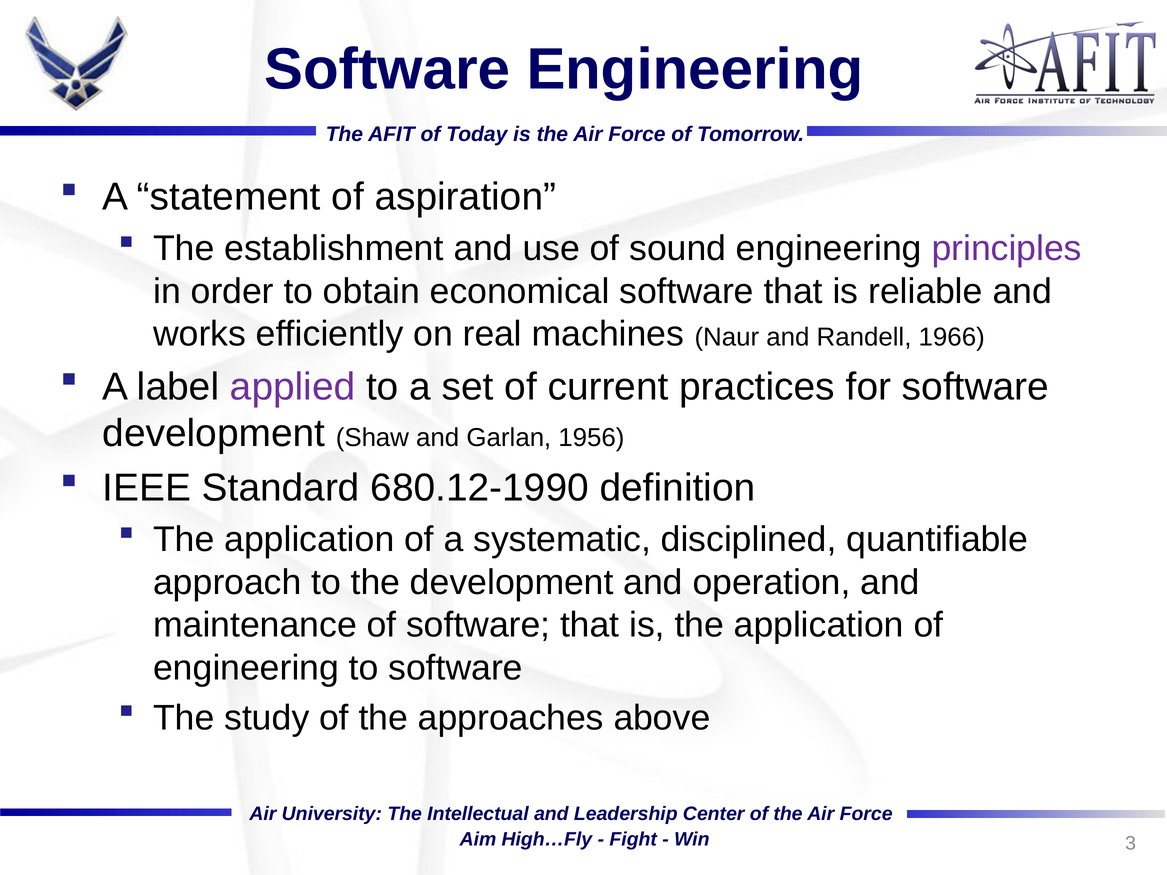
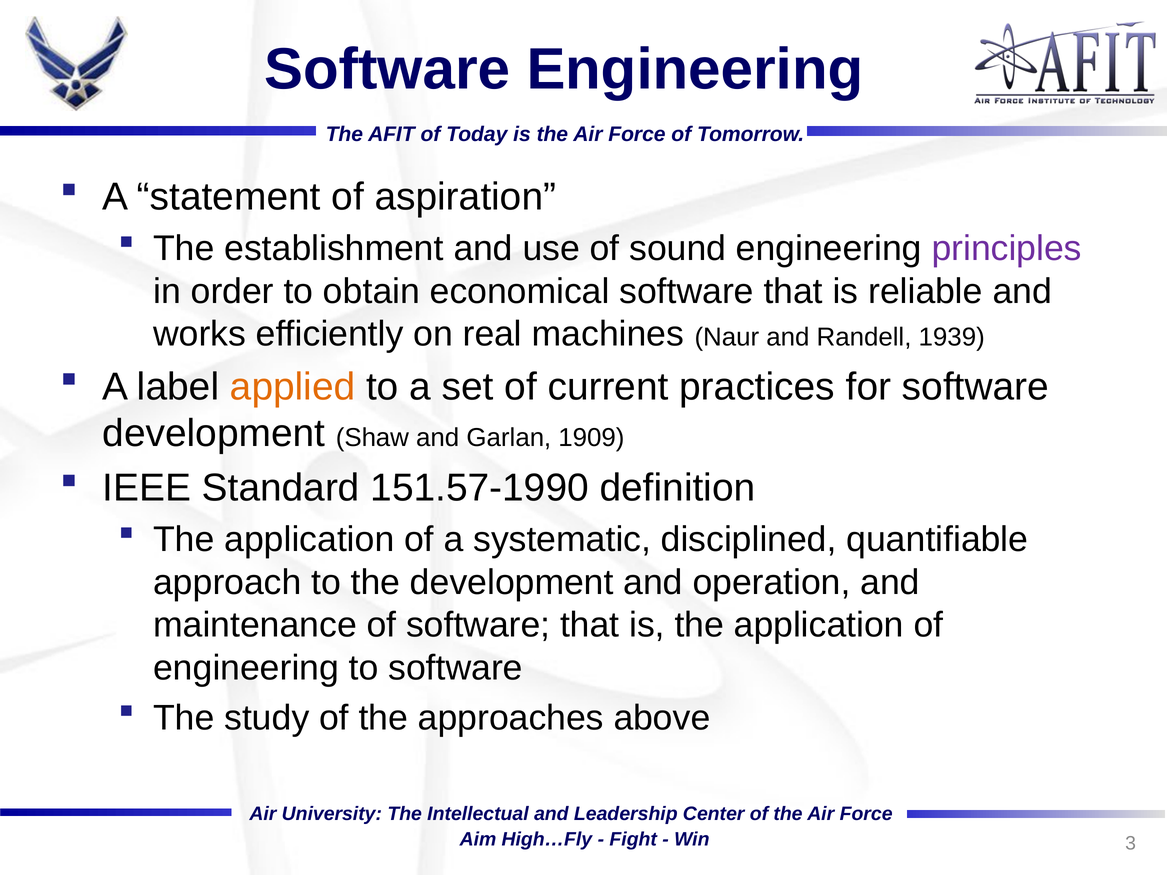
1966: 1966 -> 1939 (952, 338)
applied colour: purple -> orange (293, 387)
1956: 1956 -> 1909 (591, 438)
680.12-1990: 680.12-1990 -> 151.57-1990 (480, 488)
